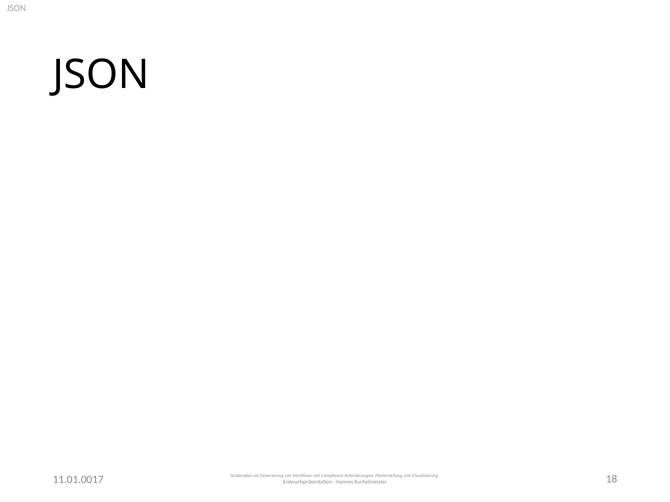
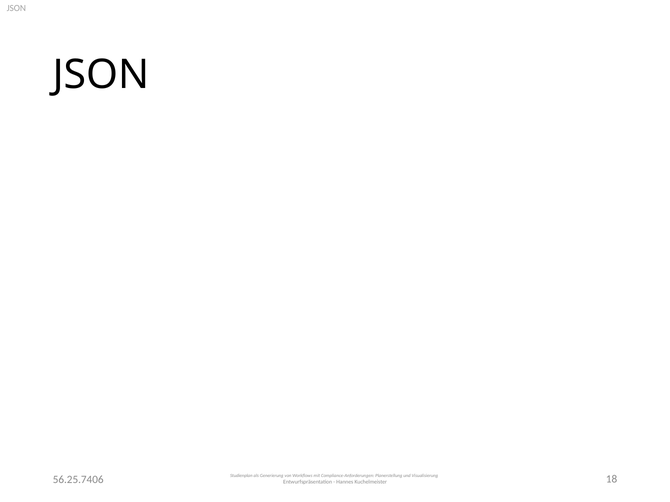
11.01.0017: 11.01.0017 -> 56.25.7406 (78, 480)
